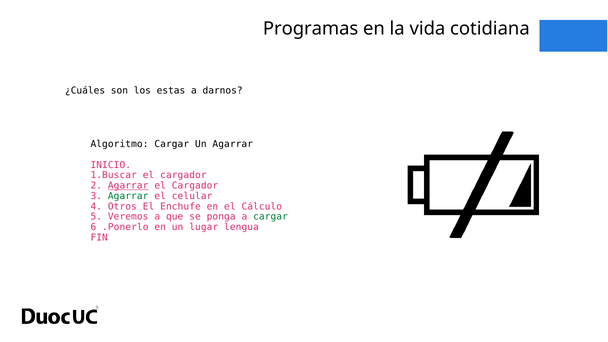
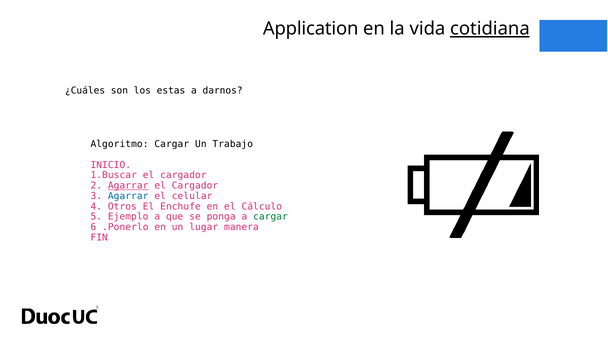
Programas: Programas -> Application (311, 29)
cotidiana underline: none -> present (490, 29)
Un Agarrar: Agarrar -> Trabajo (233, 144)
Agarrar colour: green -> blue (128, 196)
Veremos: Veremos -> Ejemplo (128, 217)
lengua: lengua -> manera (241, 227)
